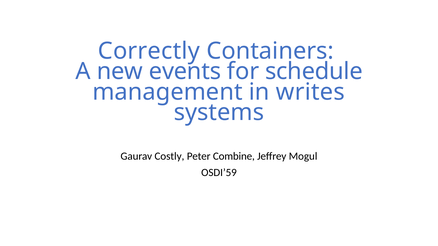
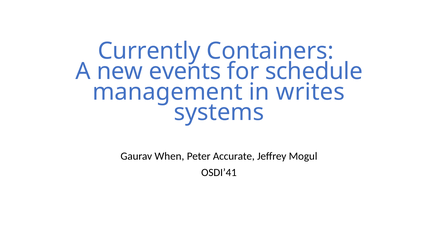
Correctly: Correctly -> Currently (149, 51)
Costly: Costly -> When (169, 157)
Combine: Combine -> Accurate (234, 157)
OSDI’59: OSDI’59 -> OSDI’41 (219, 173)
